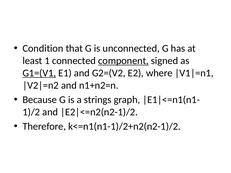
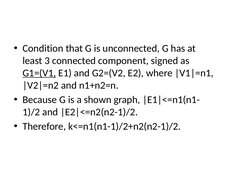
1: 1 -> 3 (47, 61)
component underline: present -> none (123, 61)
strings: strings -> shown (98, 100)
